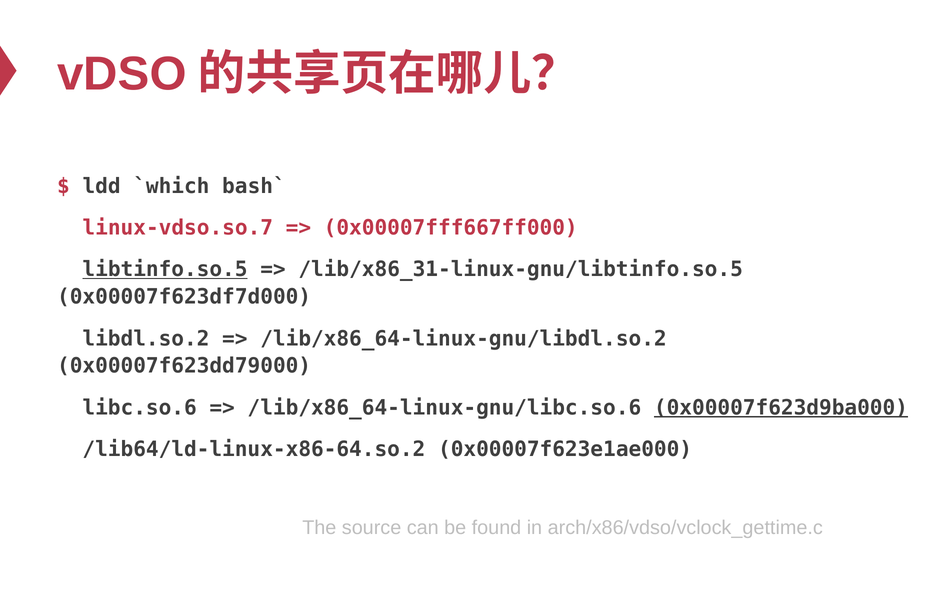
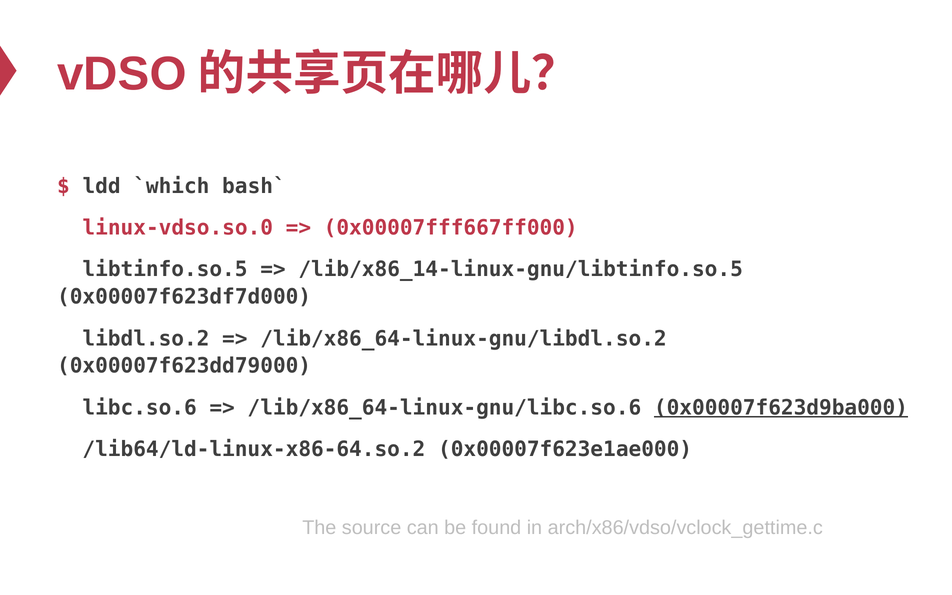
linux-vdso.so.7: linux-vdso.so.7 -> linux-vdso.so.0 (178, 228)
libtinfo.so.5 underline: present -> none (165, 270)
/lib/x86_31-linux-gnu/libtinfo.so.5: /lib/x86_31-linux-gnu/libtinfo.so.5 -> /lib/x86_14-linux-gnu/libtinfo.so.5 (521, 270)
